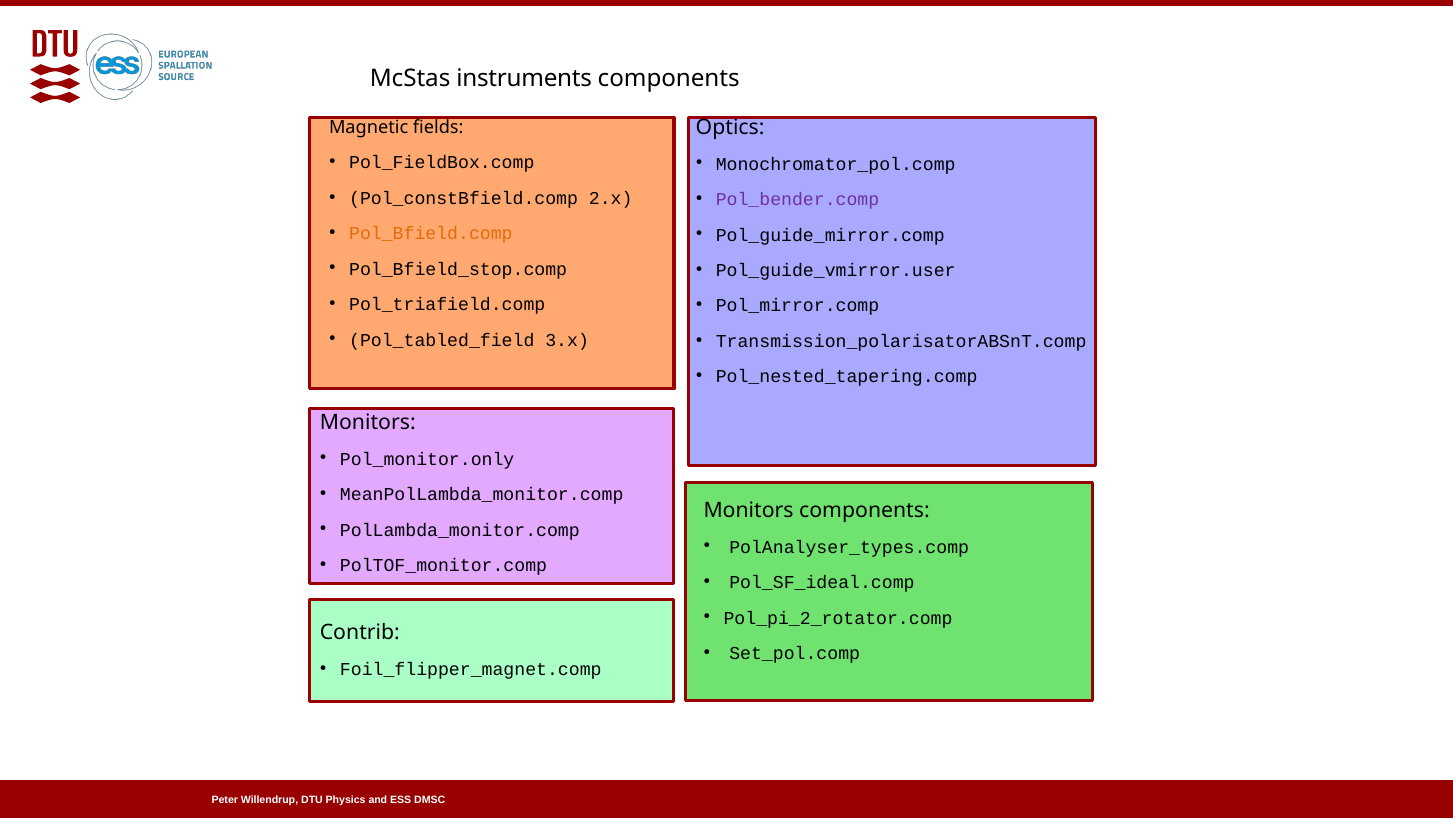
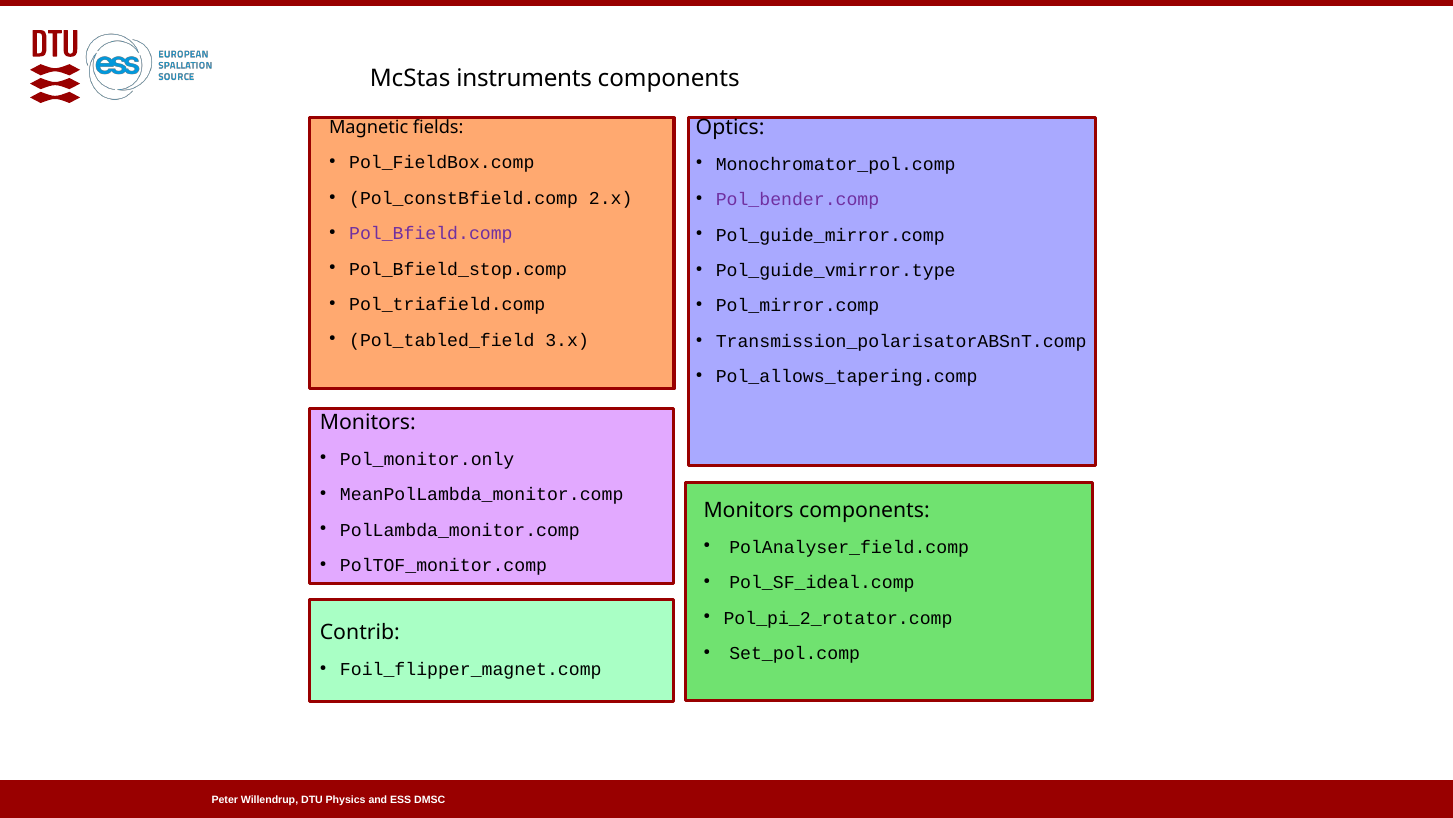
Pol_Bfield.comp colour: orange -> purple (431, 234)
Pol_guide_vmirror.user: Pol_guide_vmirror.user -> Pol_guide_vmirror.type (836, 271)
Pol_nested_tapering.comp: Pol_nested_tapering.comp -> Pol_allows_tapering.comp (847, 377)
PolAnalyser_types.comp: PolAnalyser_types.comp -> PolAnalyser_field.comp (849, 547)
